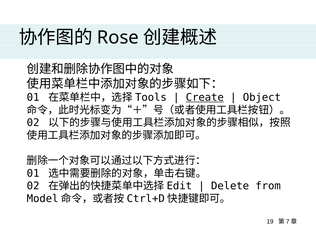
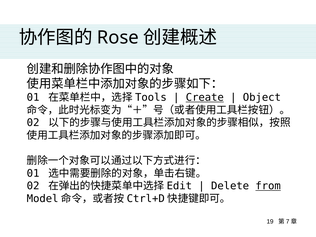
from underline: none -> present (268, 186)
